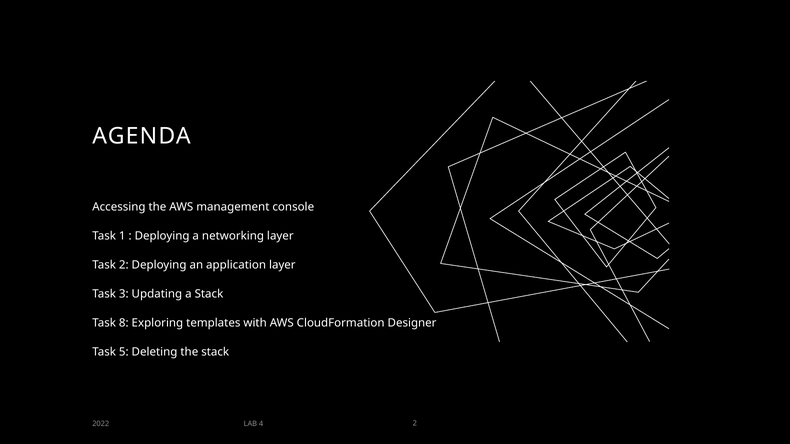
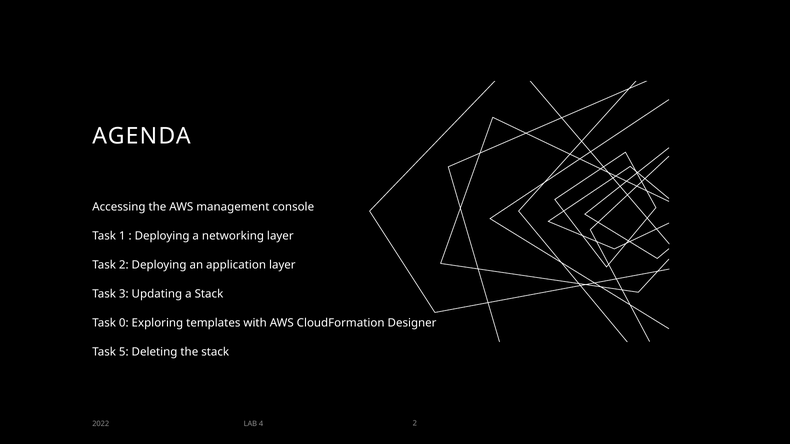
8: 8 -> 0 (124, 323)
